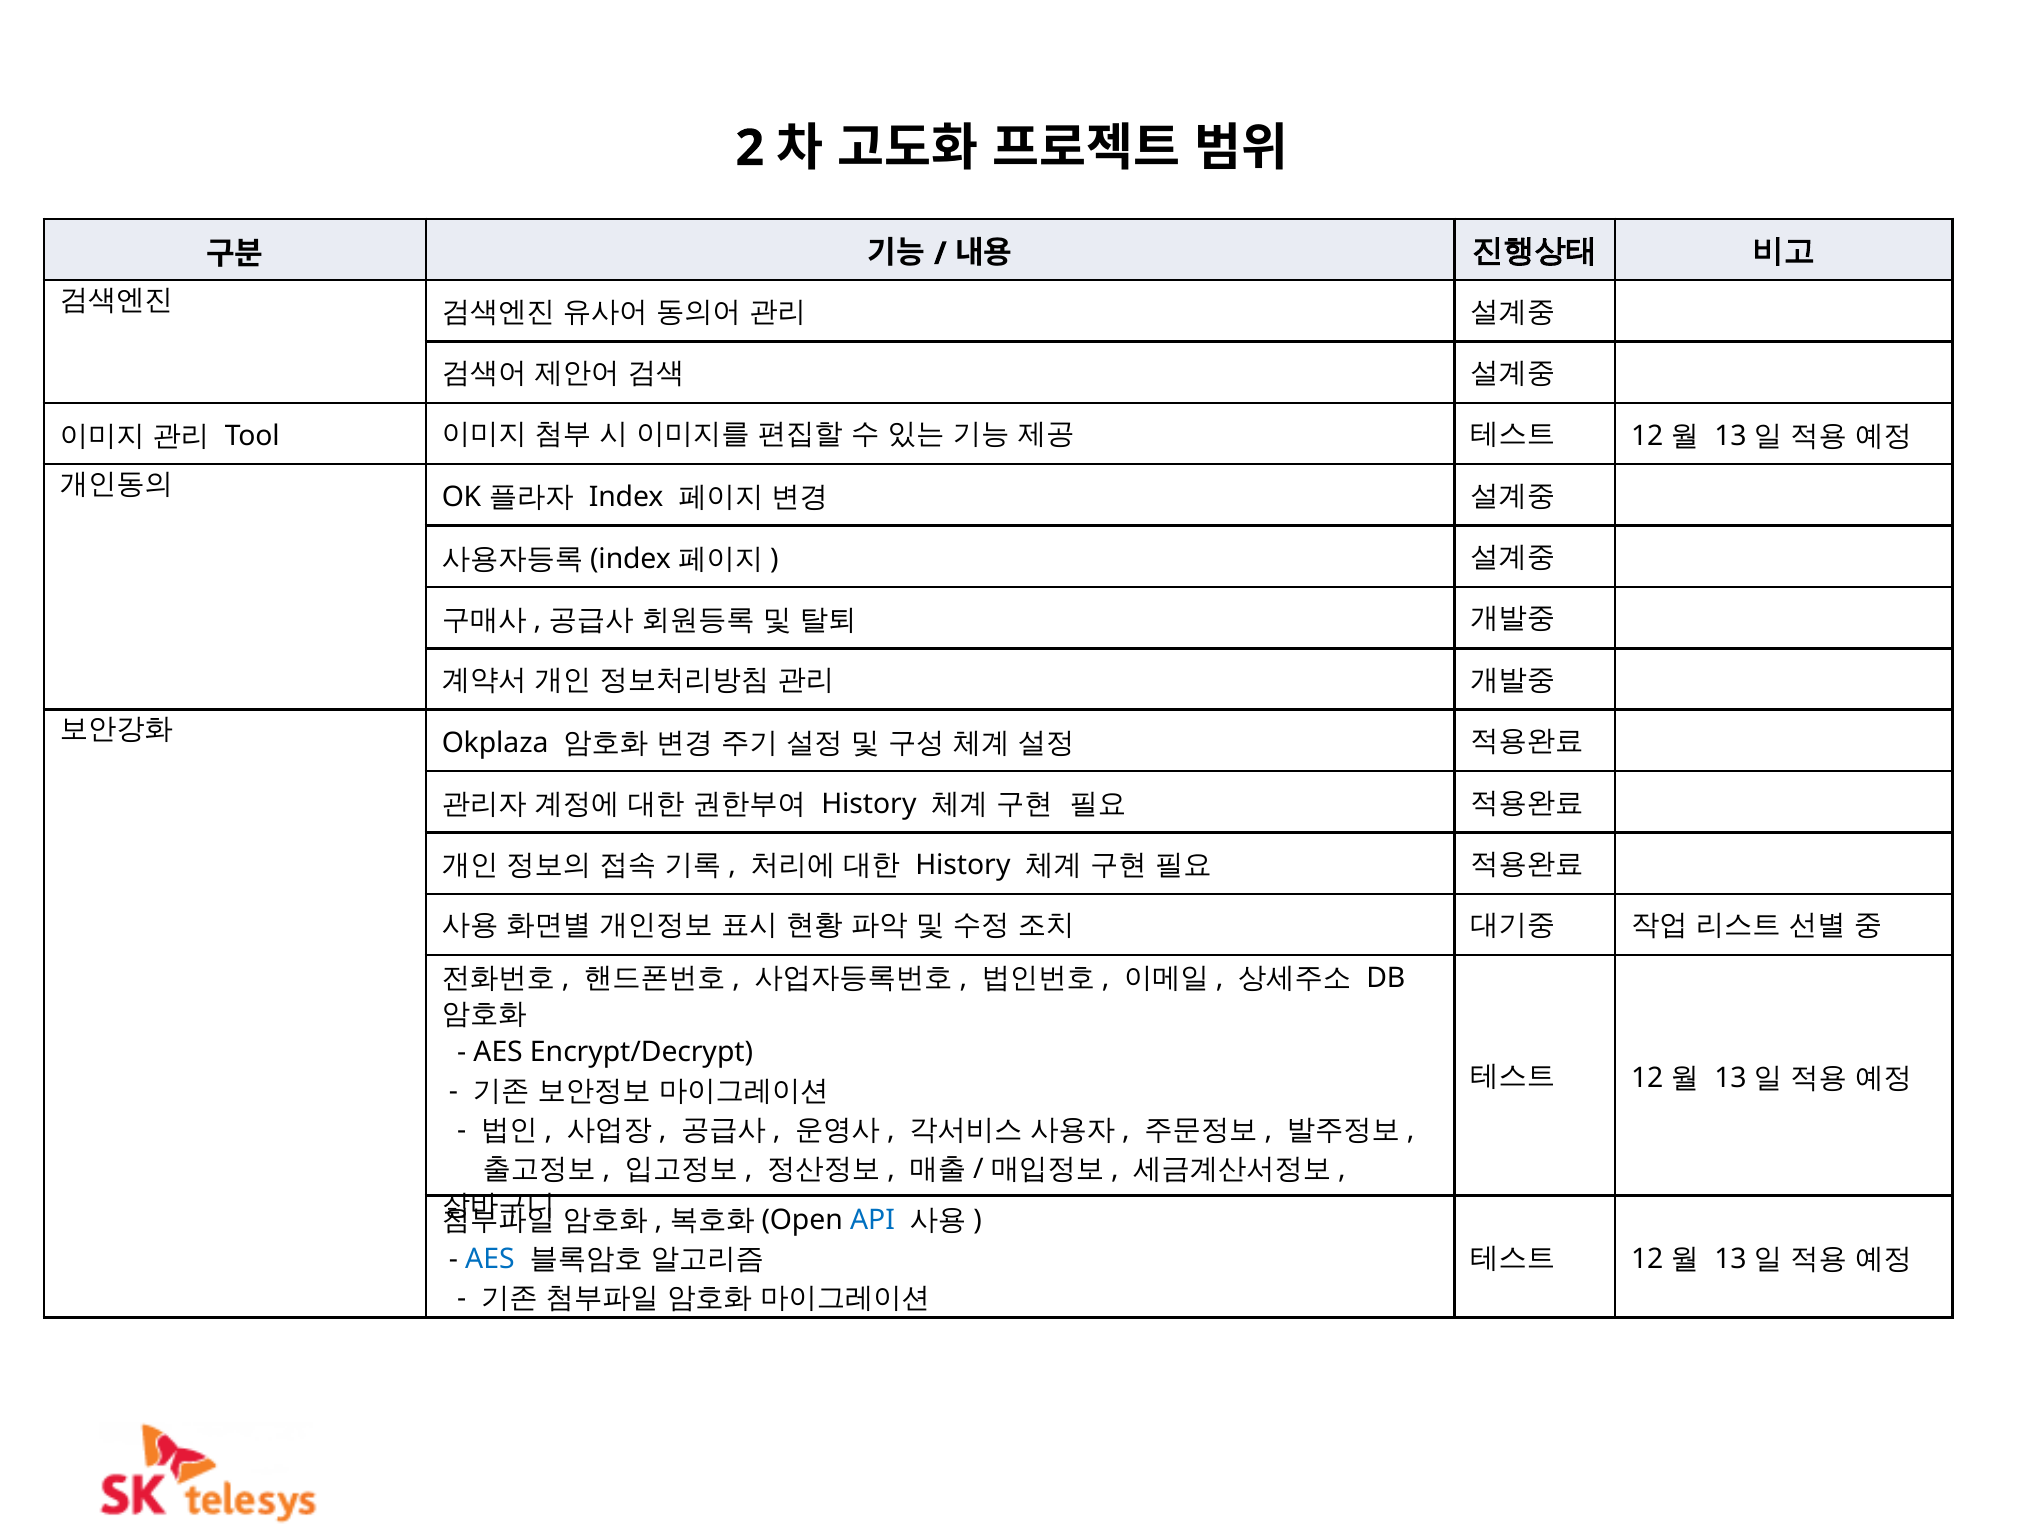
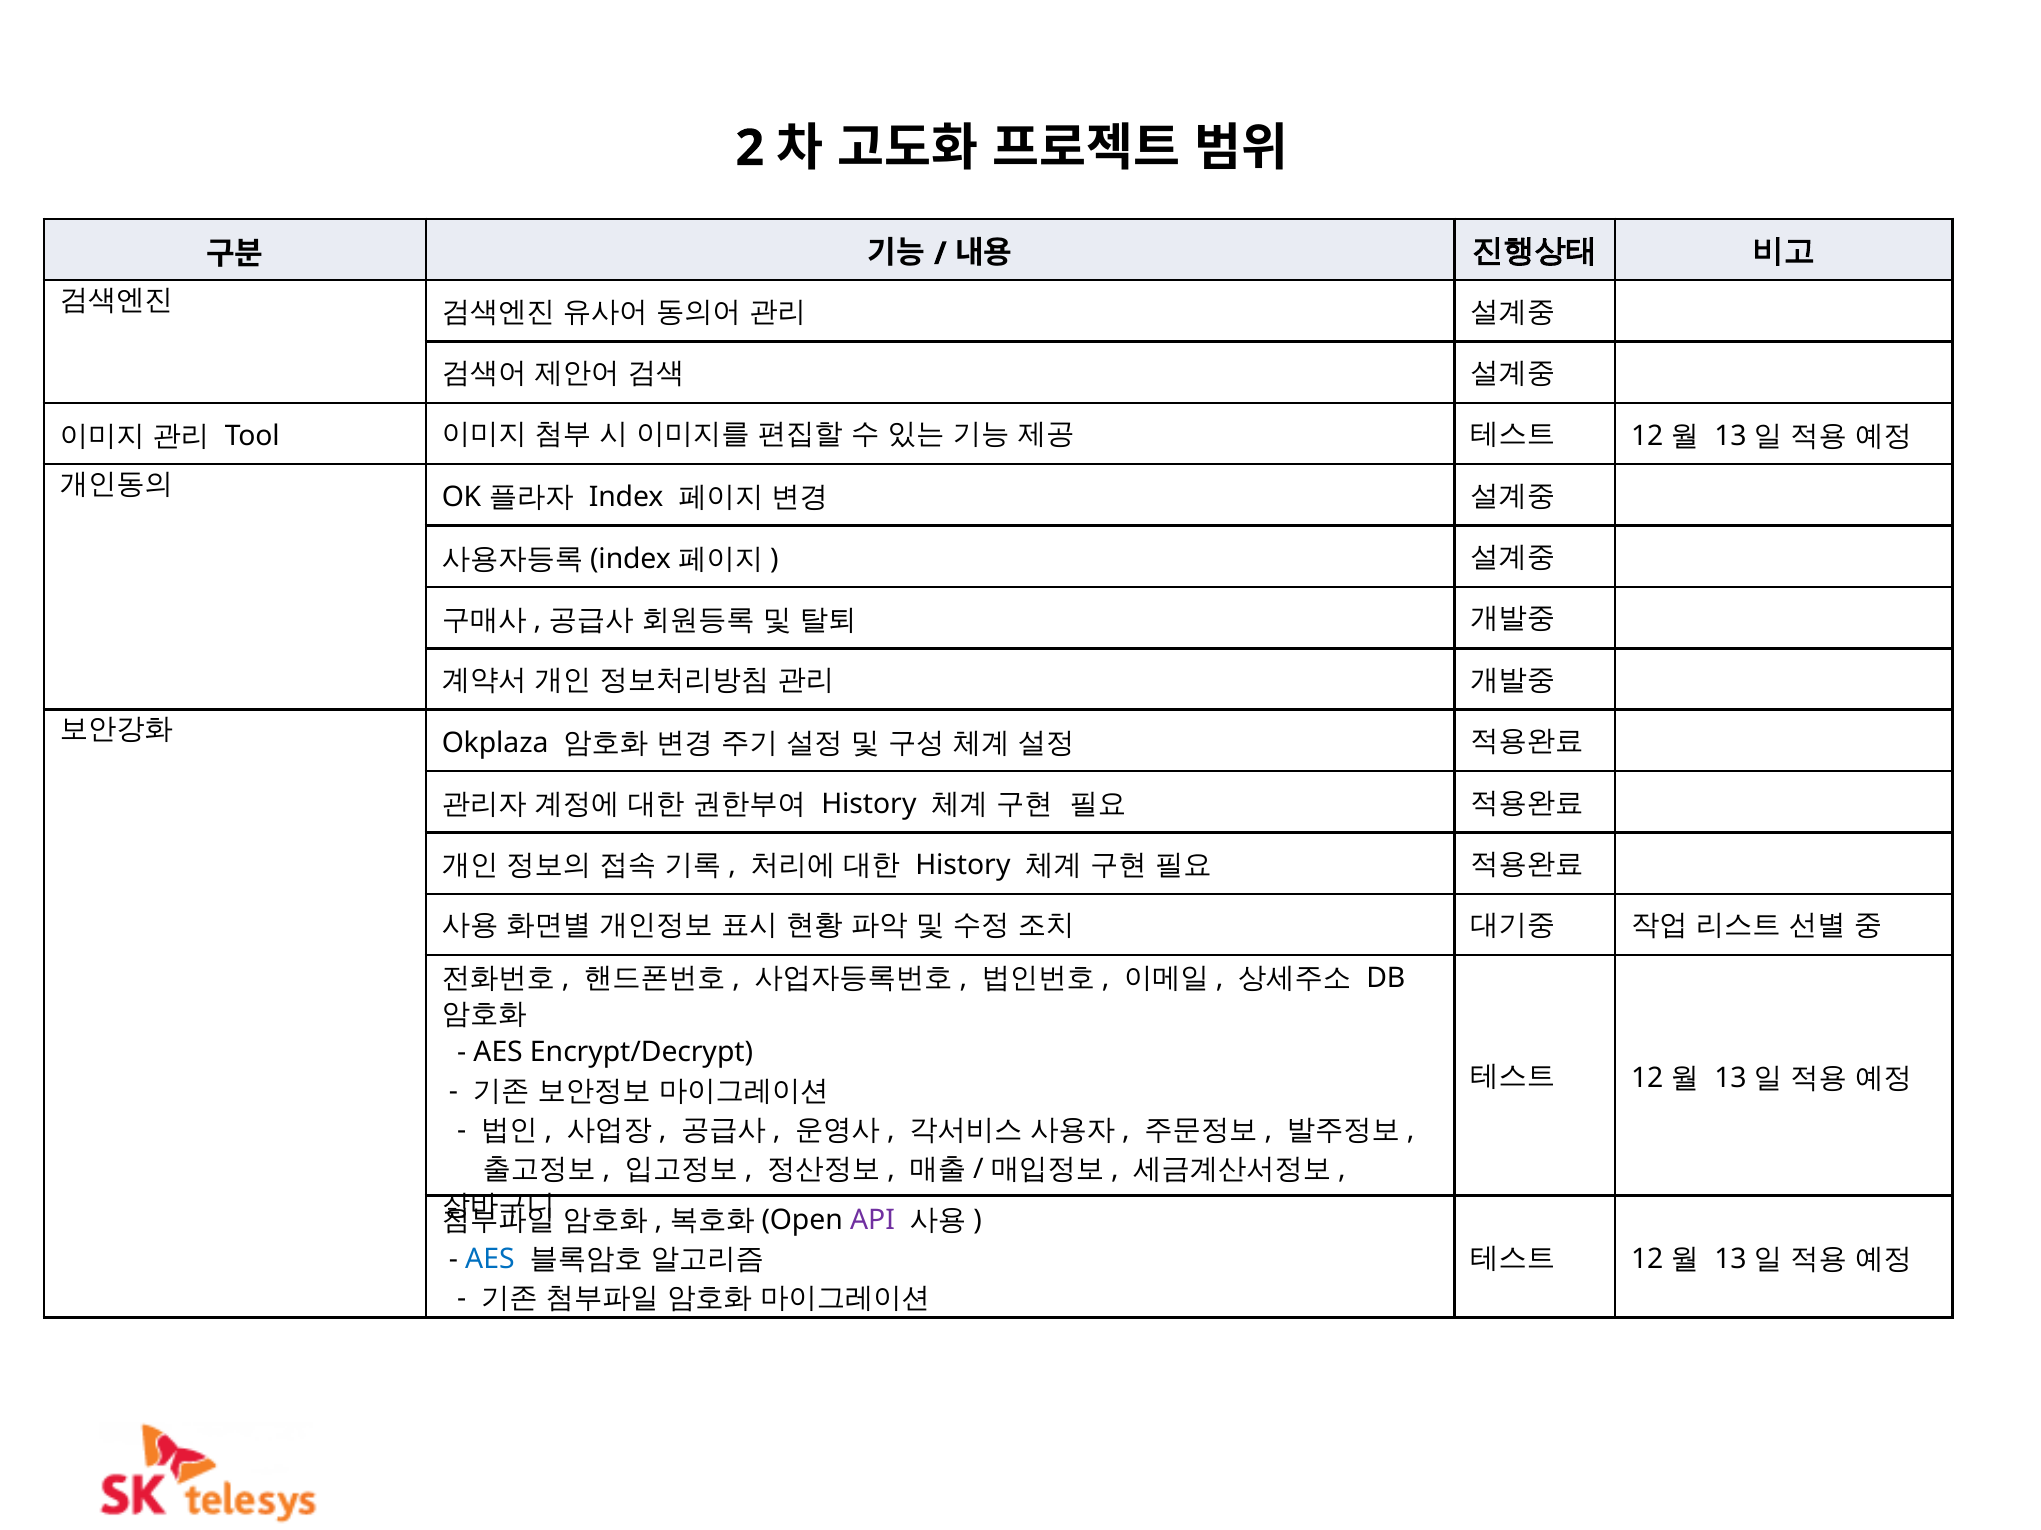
API colour: blue -> purple (873, 1221)
